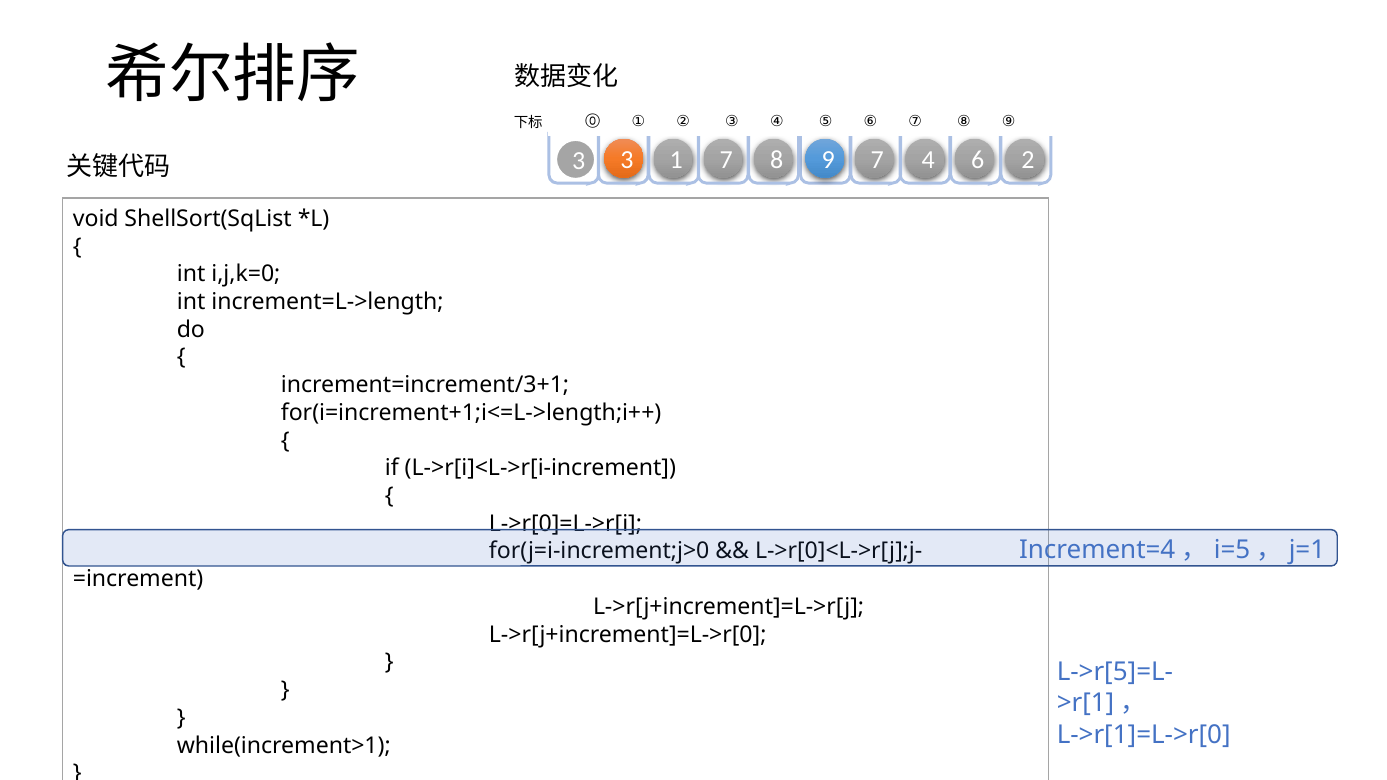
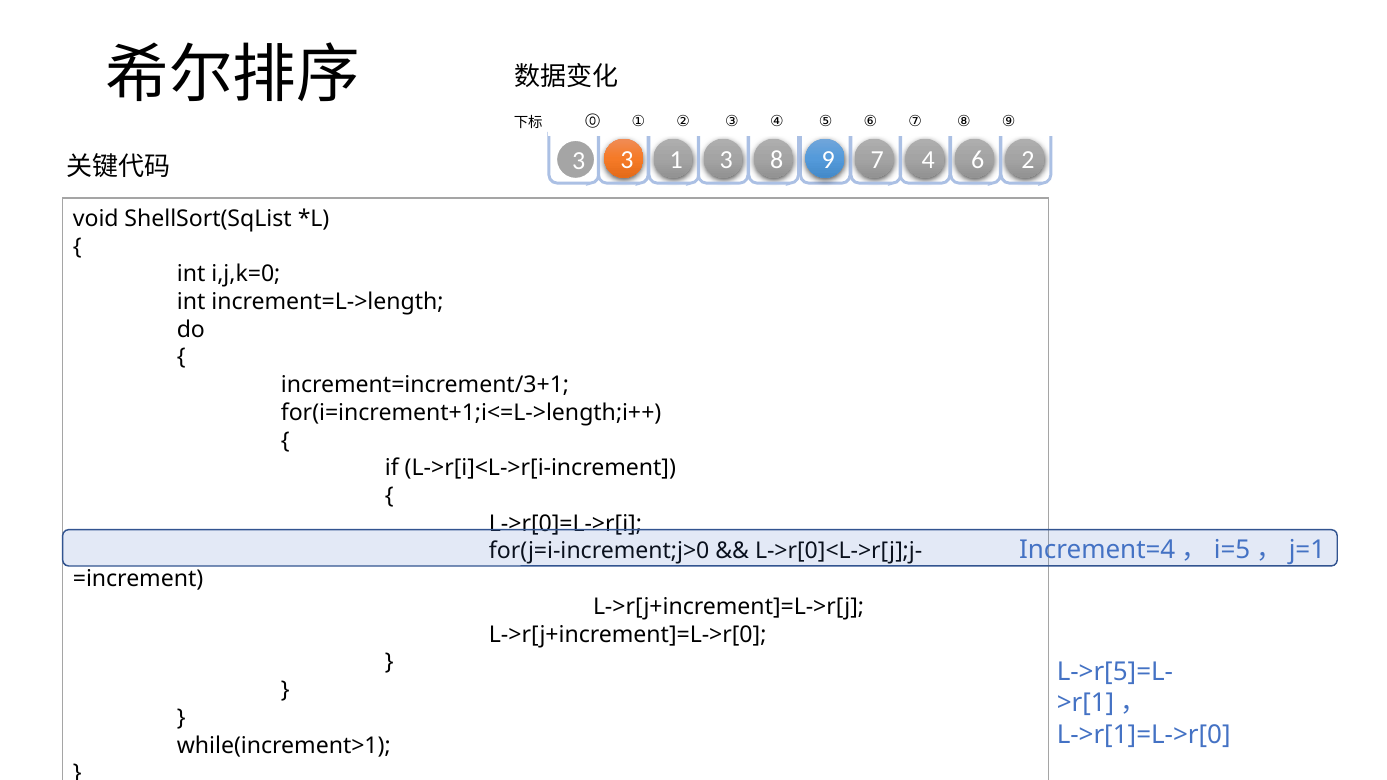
1 7: 7 -> 3 (726, 160)
